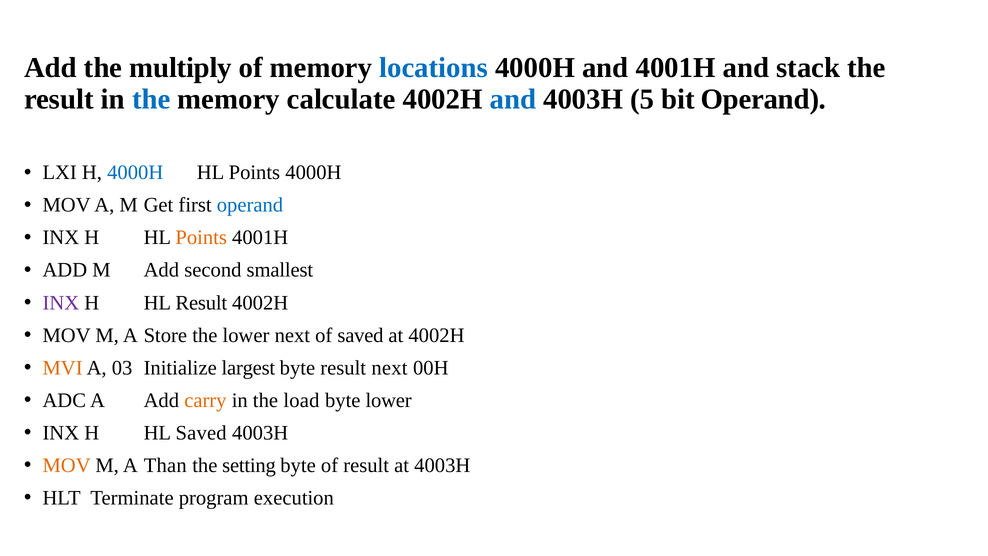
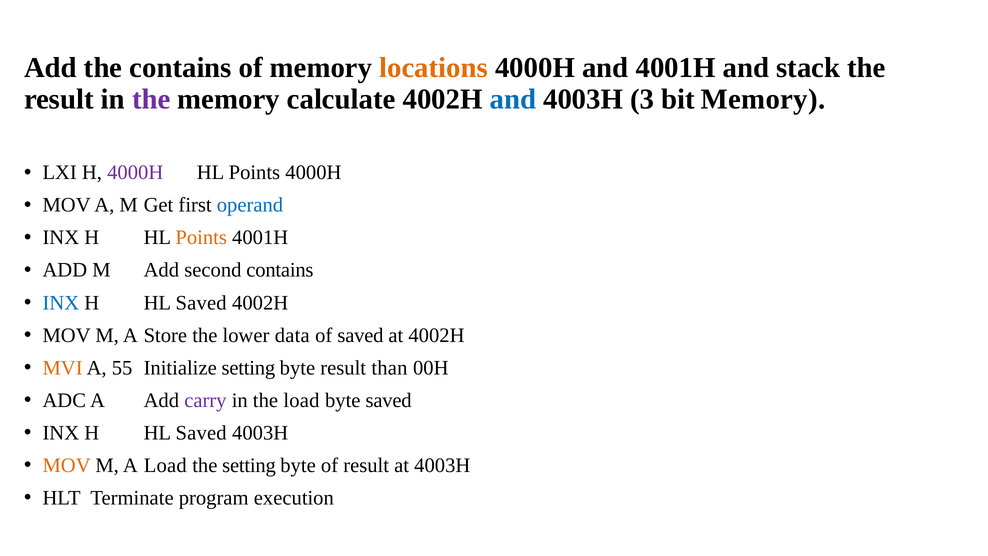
the multiply: multiply -> contains (181, 68)
locations colour: blue -> orange (434, 68)
the colour: blue -> purple (151, 99)
5: 5 -> 3 (642, 99)
bit Operand: Operand -> Memory (763, 99)
4000H colour: blue -> purple (135, 172)
second smallest: smallest -> contains (280, 270)
INX colour: purple -> blue (61, 303)
Result: Result -> Saved (201, 303)
lower next: next -> data (292, 335)
03: 03 -> 55 (122, 368)
Initialize largest: largest -> setting (248, 368)
result next: next -> than (389, 368)
carry colour: orange -> purple (205, 400)
byte lower: lower -> saved (389, 400)
A Than: Than -> Load (165, 465)
